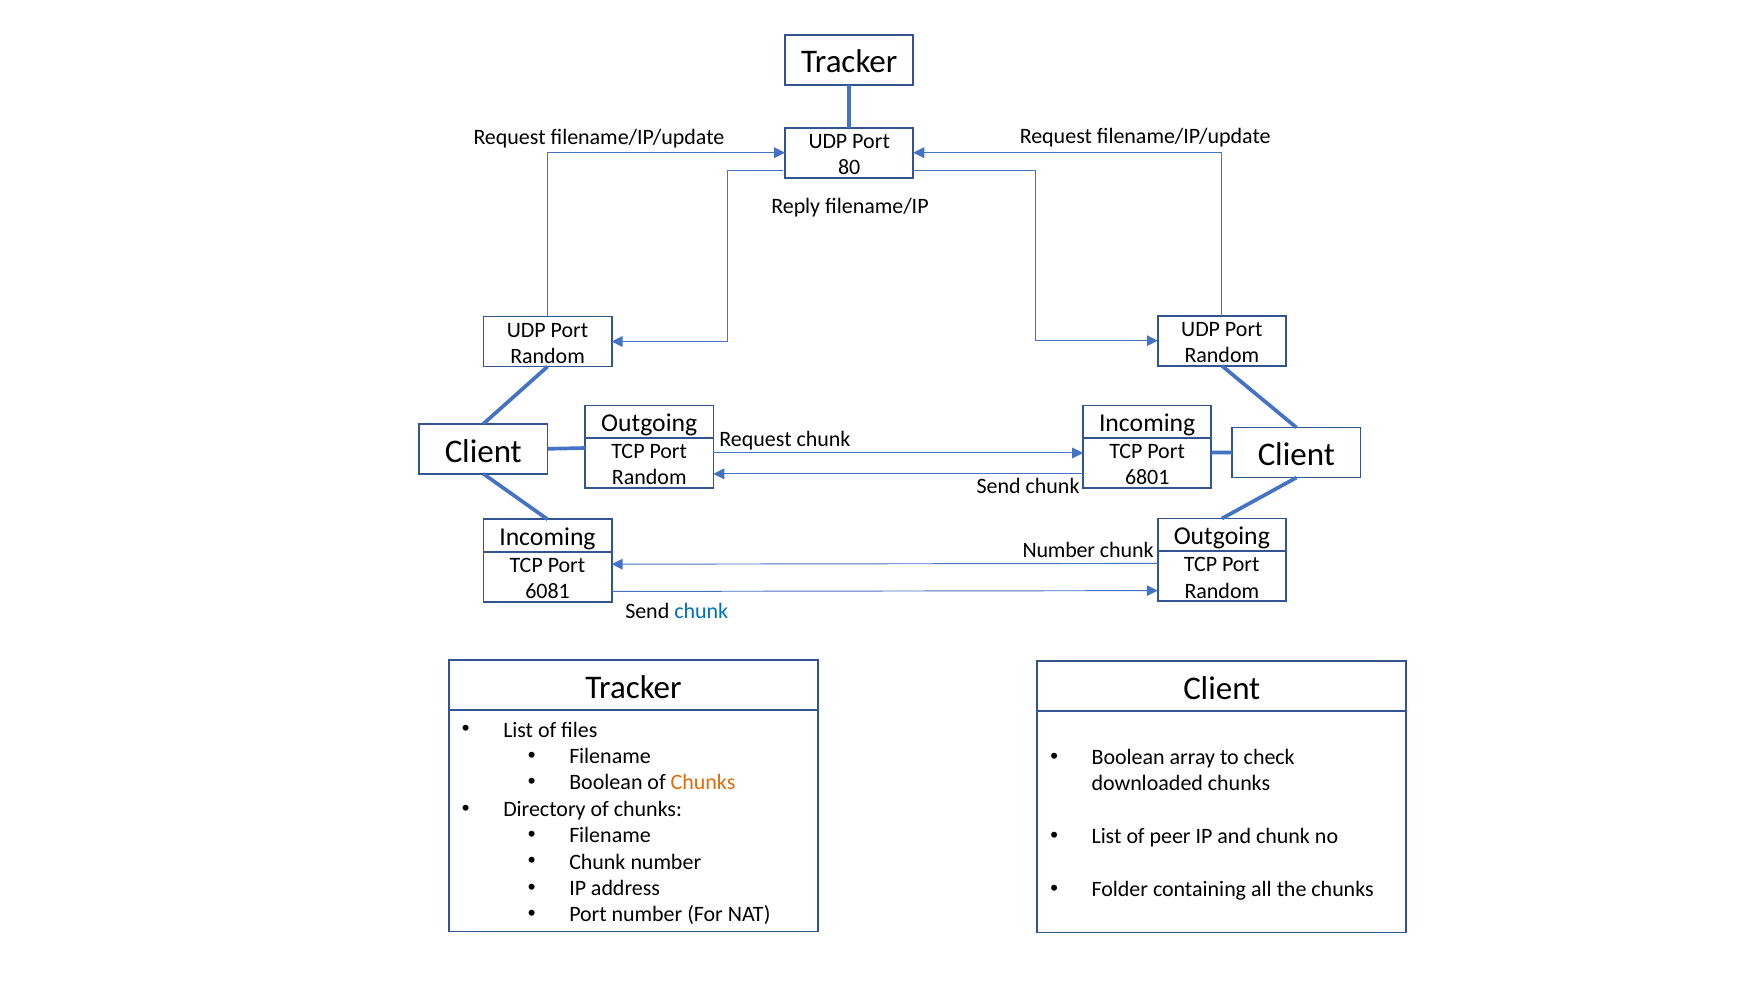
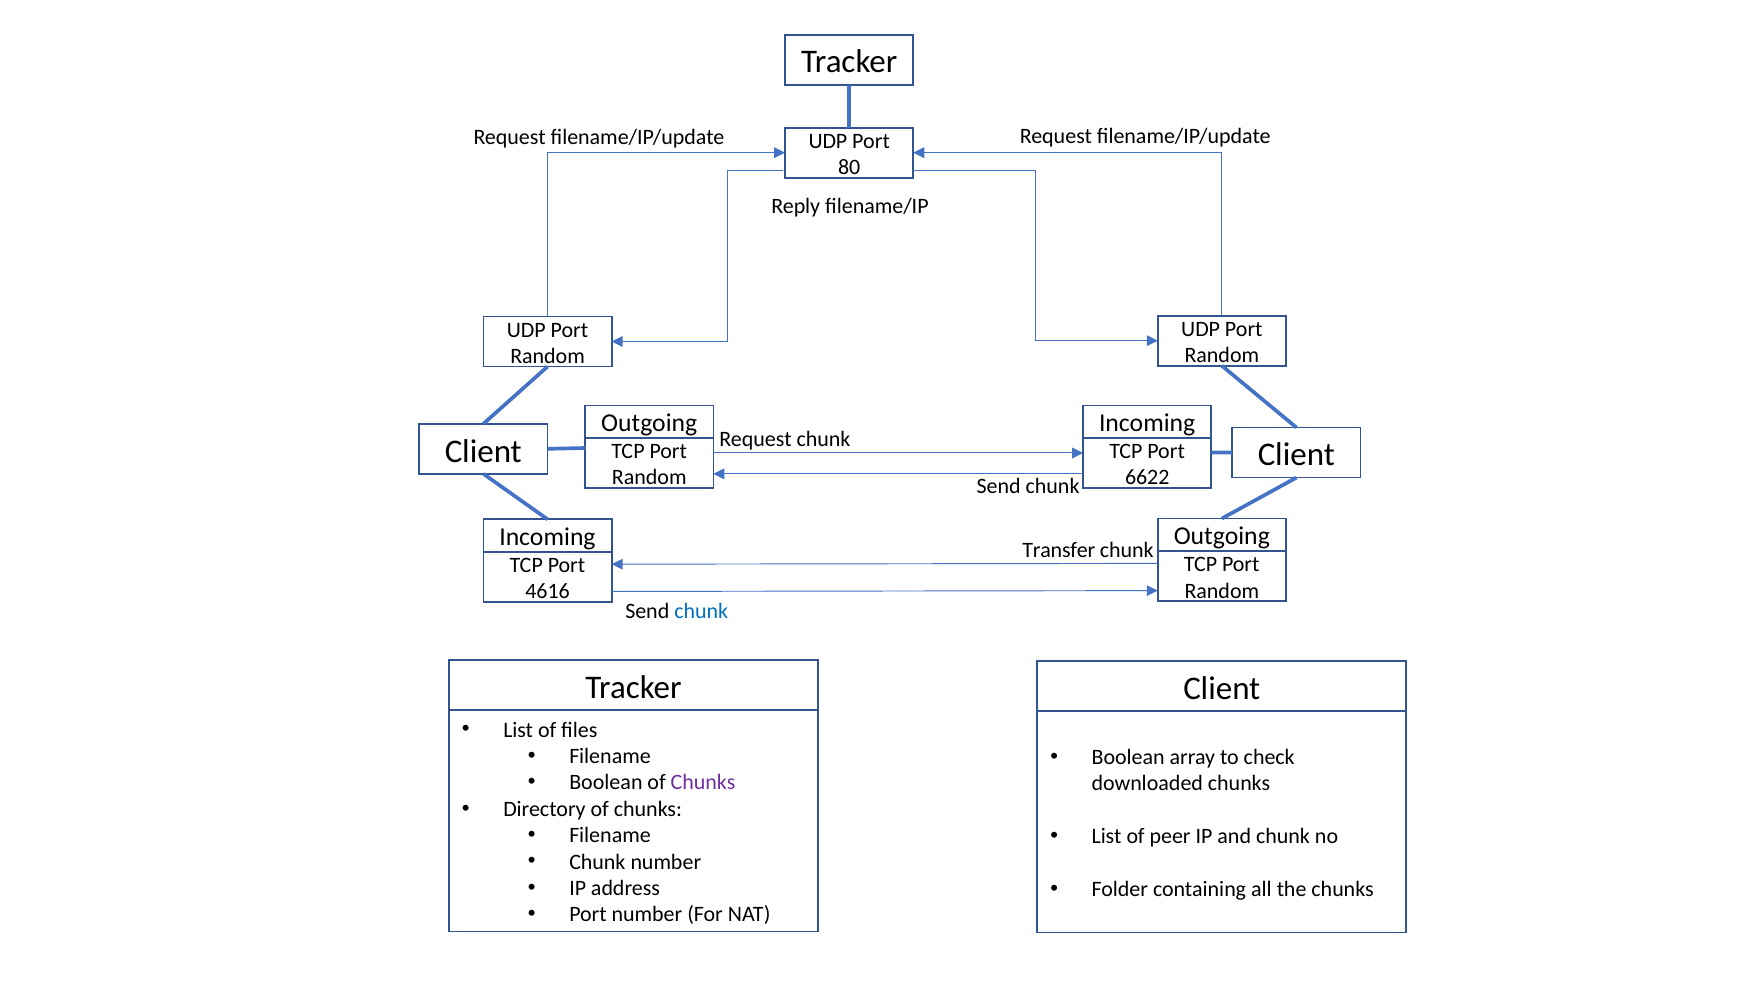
6801: 6801 -> 6622 (1147, 478)
Number: Number -> Transfer (1059, 550)
6081: 6081 -> 4616 (548, 592)
Chunks colour: orange -> purple (703, 783)
